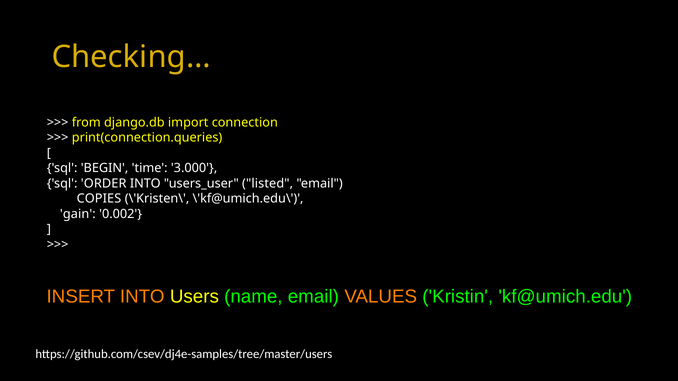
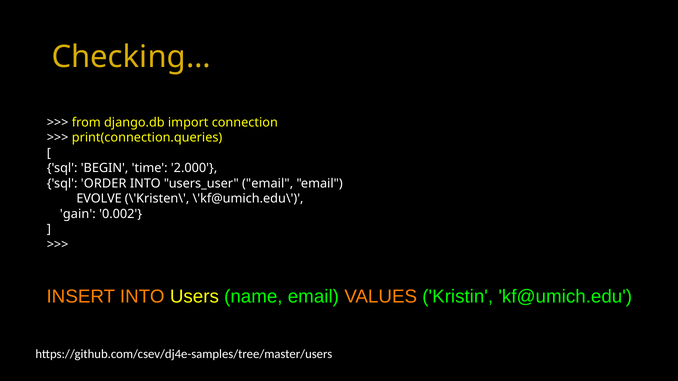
3.000: 3.000 -> 2.000 (194, 168)
users_user listed: listed -> email (268, 184)
COPIES: COPIES -> EVOLVE (99, 199)
